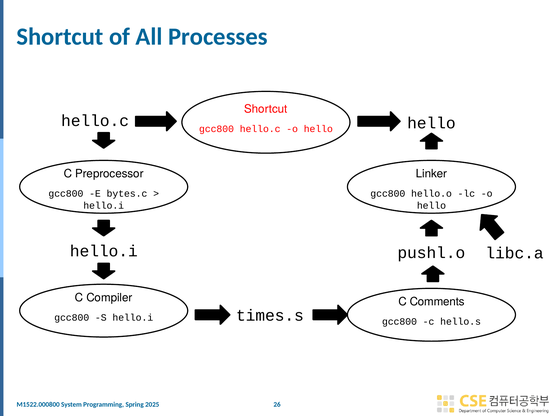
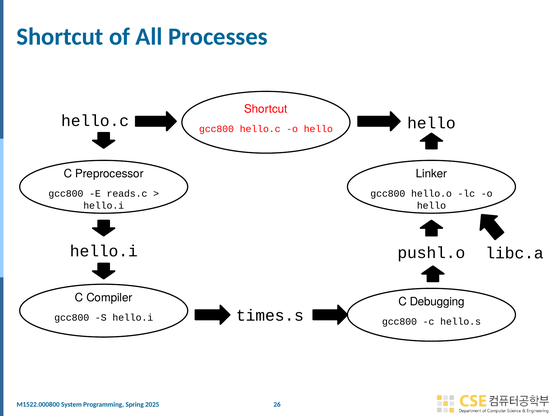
bytes.c: bytes.c -> reads.c (127, 194)
Comments: Comments -> Debugging (437, 301)
